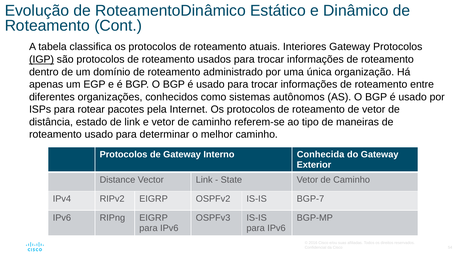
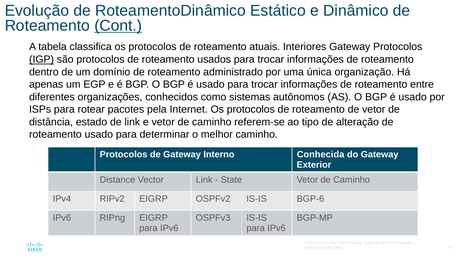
Cont underline: none -> present (118, 26)
maneiras: maneiras -> alteração (358, 122)
BGP-7: BGP-7 -> BGP-6 (310, 199)
